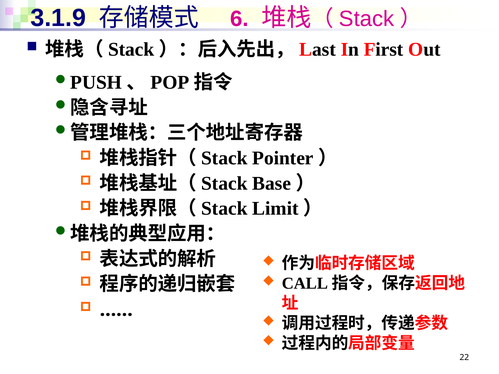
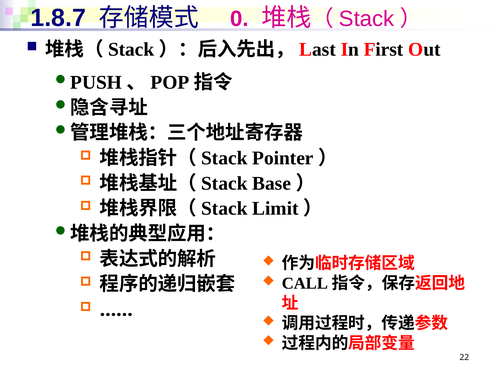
3.1.9: 3.1.9 -> 1.8.7 (58, 18)
6: 6 -> 0 (239, 19)
